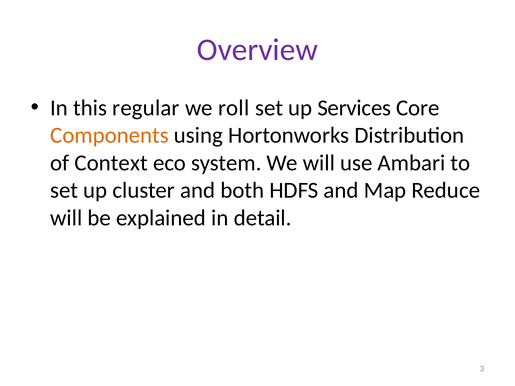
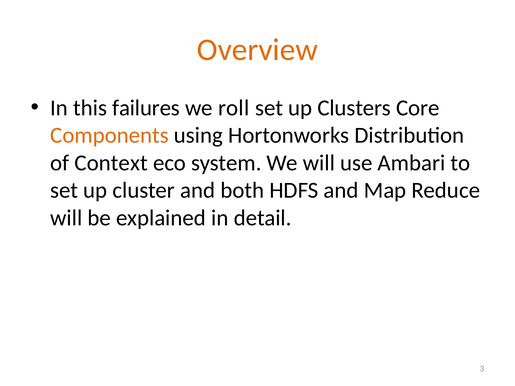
Overview colour: purple -> orange (257, 50)
regular: regular -> failures (146, 108)
Services: Services -> Clusters (354, 108)
